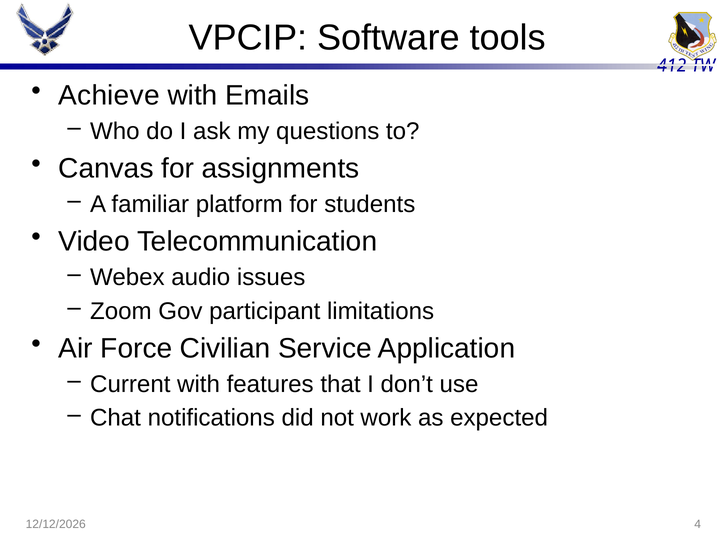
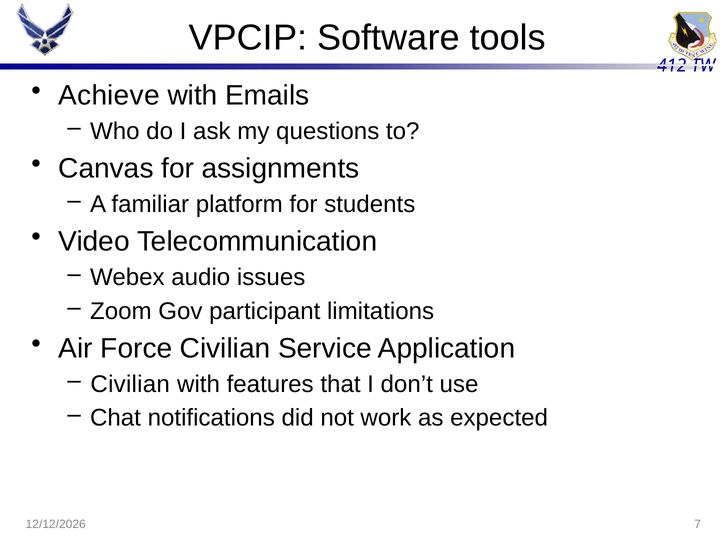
Current: Current -> Civilian (130, 384)
4: 4 -> 7 (698, 525)
